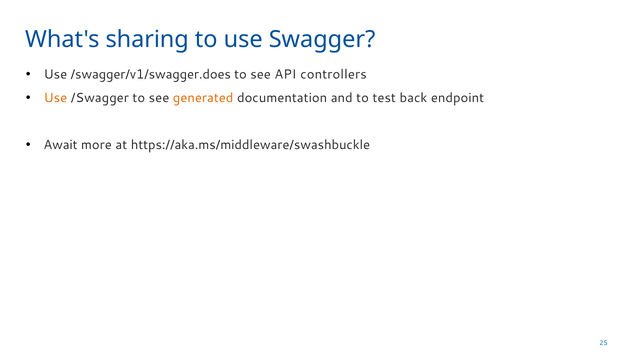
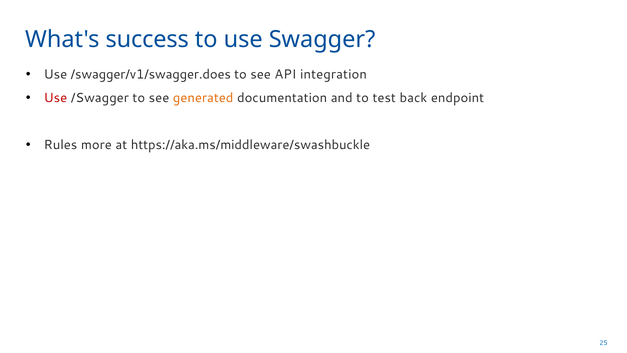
sharing: sharing -> success (147, 39)
controllers: controllers -> integration (334, 74)
Use colour: orange -> red (55, 98)
Await: Await -> Rules (60, 145)
